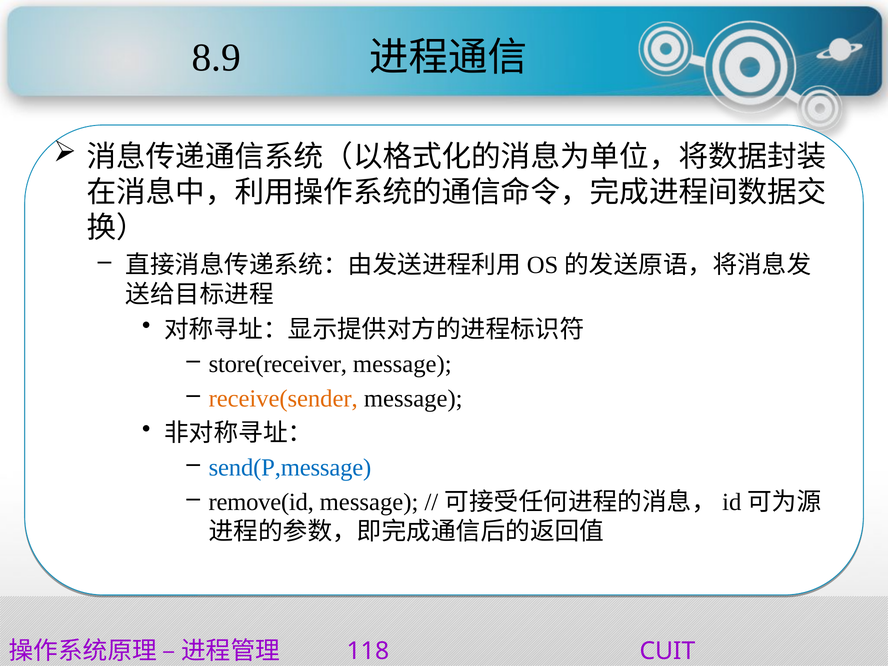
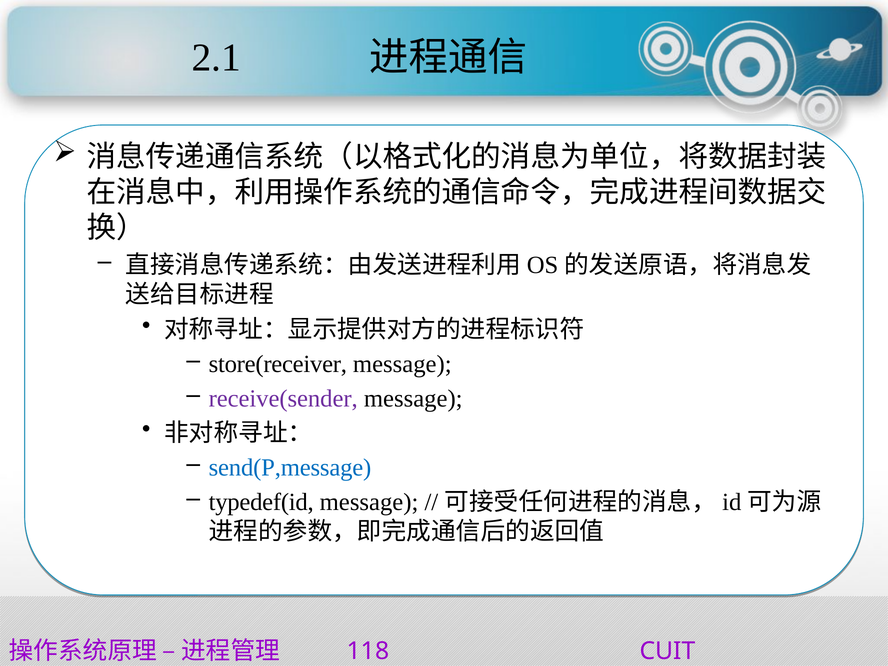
8.9: 8.9 -> 2.1 (216, 58)
receive(sender colour: orange -> purple (283, 398)
remove(id: remove(id -> typedef(id (261, 502)
